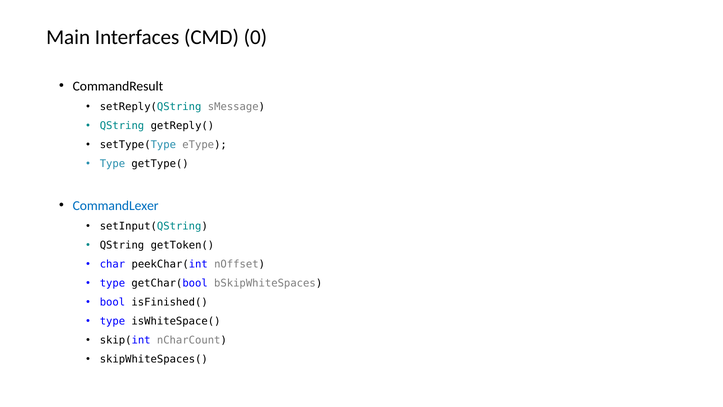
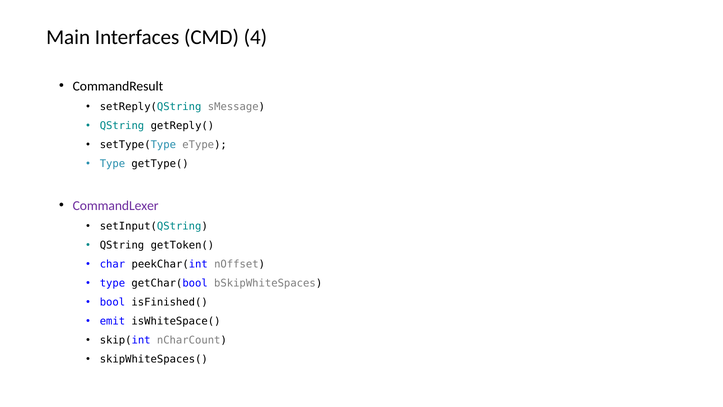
0: 0 -> 4 (255, 37)
CommandLexer colour: blue -> purple (116, 205)
type: type -> emit (112, 321)
